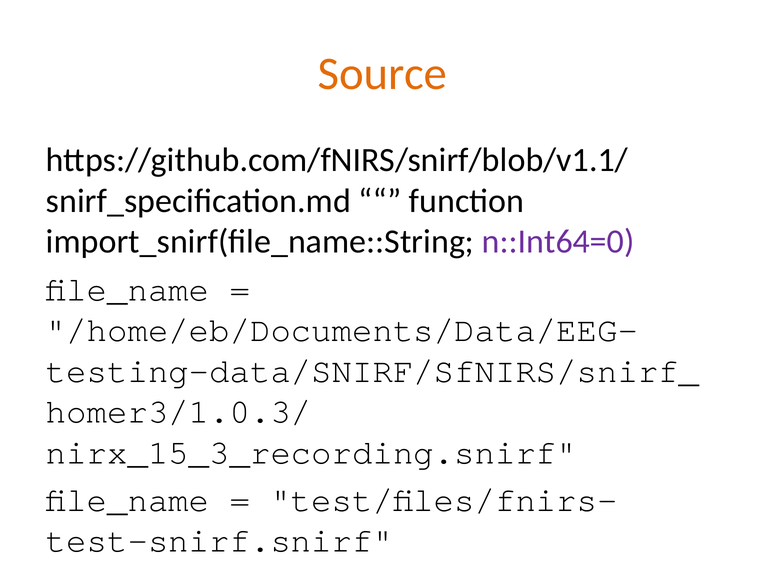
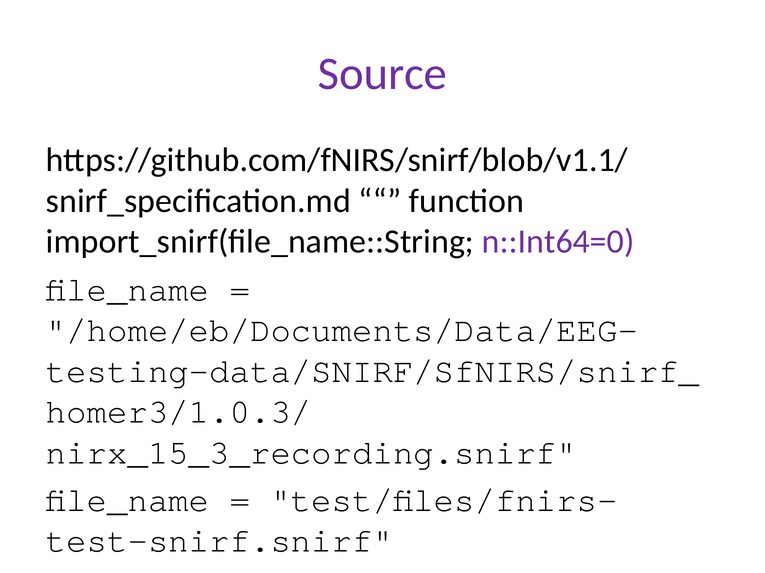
Source colour: orange -> purple (382, 74)
